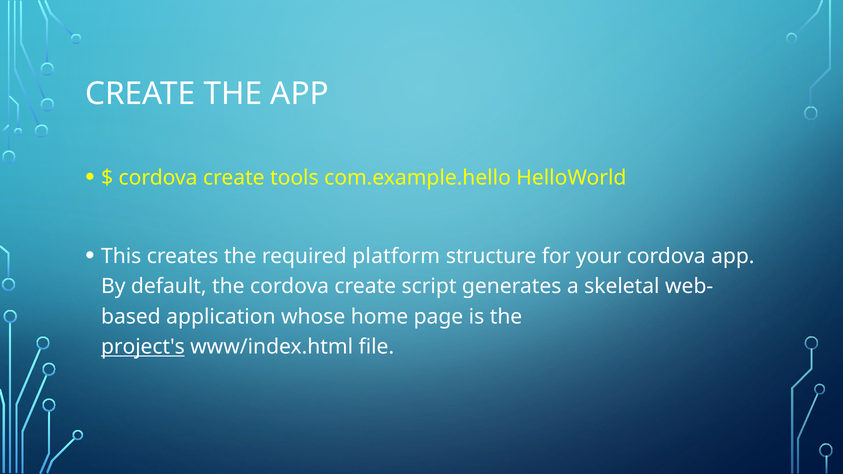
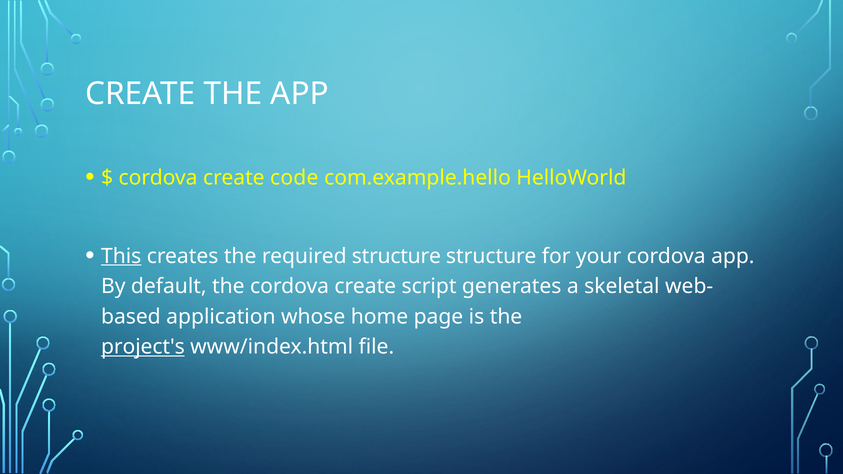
tools: tools -> code (294, 178)
This underline: none -> present (121, 256)
required platform: platform -> structure (396, 256)
